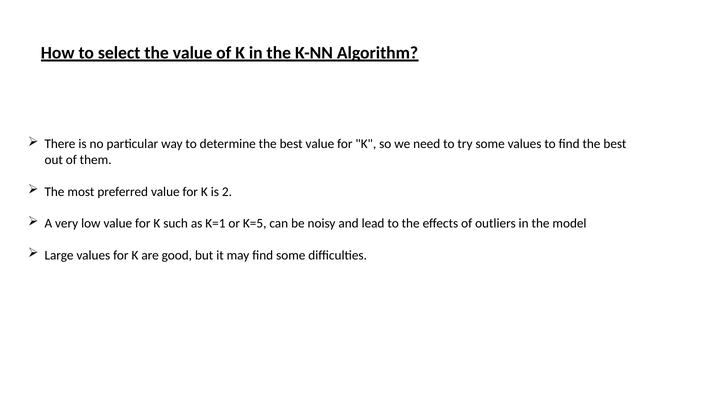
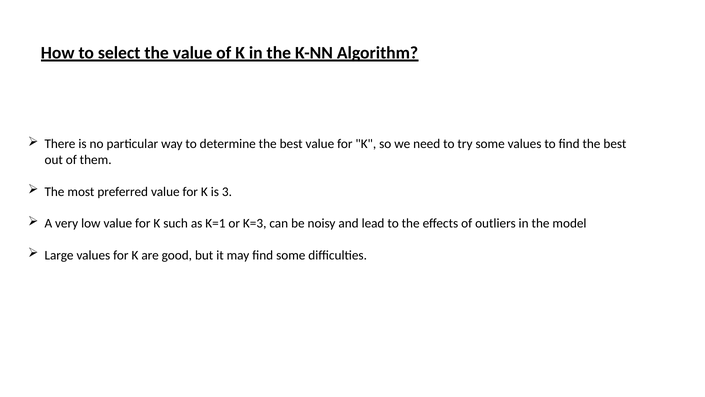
2: 2 -> 3 (227, 192)
K=5: K=5 -> K=3 (255, 223)
